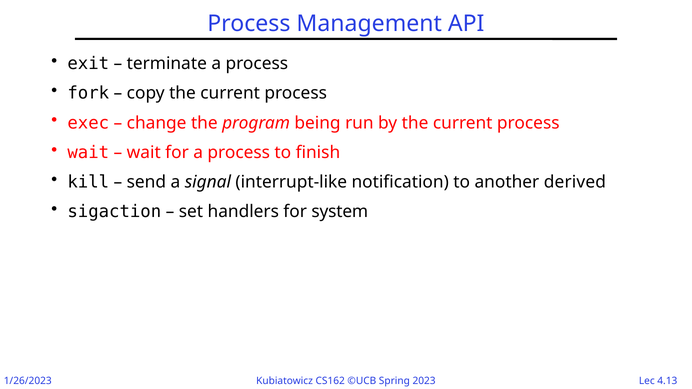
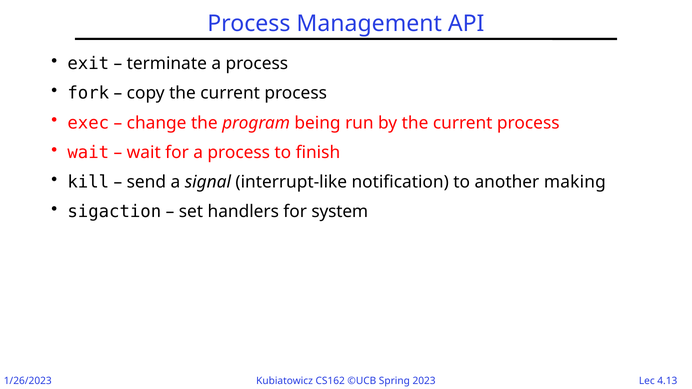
derived: derived -> making (575, 182)
